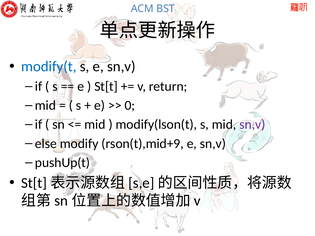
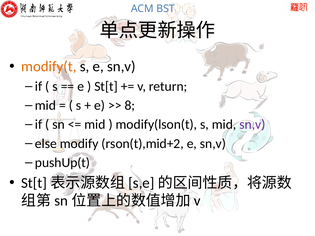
modify(t colour: blue -> orange (49, 67)
0: 0 -> 8 (130, 106)
rson(t),mid+9: rson(t),mid+9 -> rson(t),mid+2 (143, 144)
